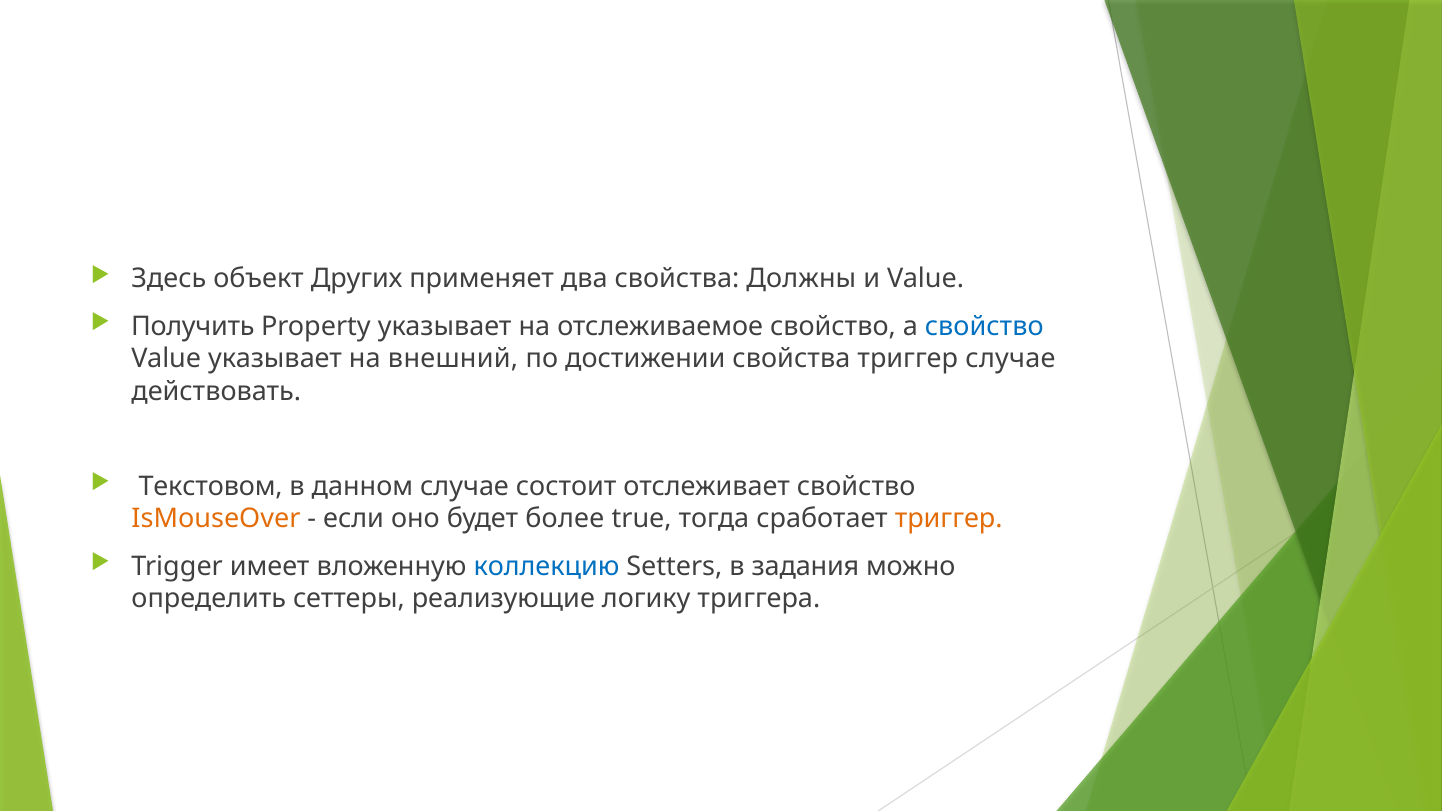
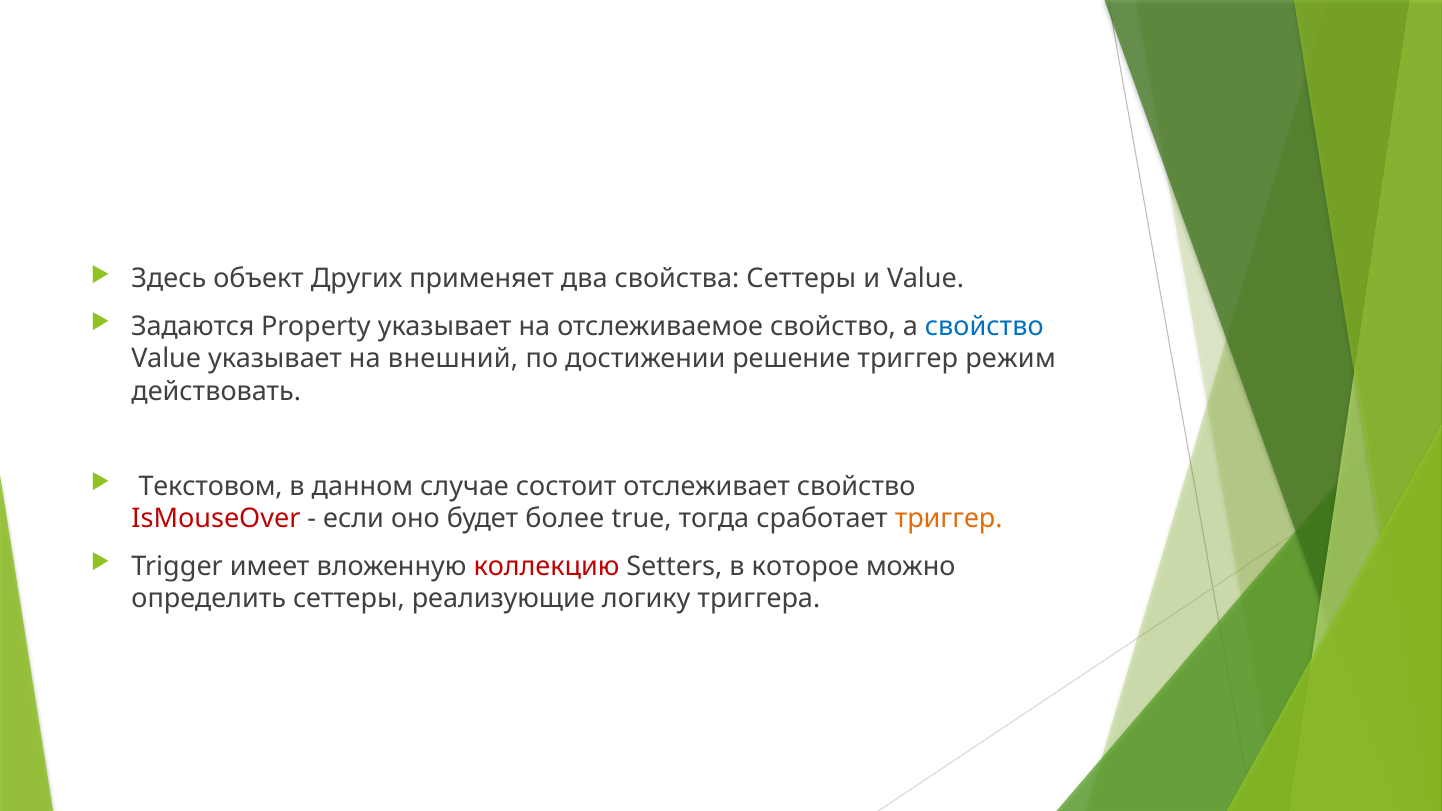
свойства Должны: Должны -> Сеттеры (801, 279)
Получить: Получить -> Задаются (193, 327)
достижении свойства: свойства -> решение (791, 359)
триггер случае: случае -> режим (1011, 359)
IsMouseOver colour: orange -> red (216, 519)
коллекцию colour: blue -> red (546, 566)
задания: задания -> которое (805, 566)
